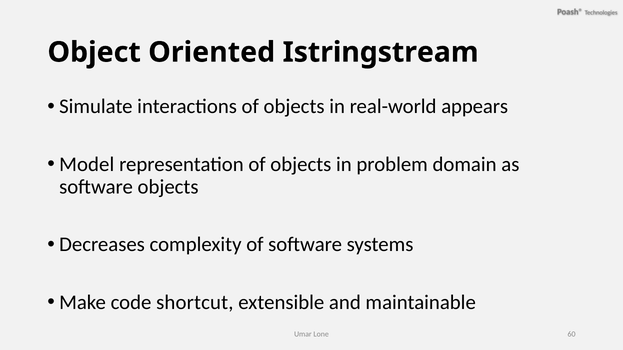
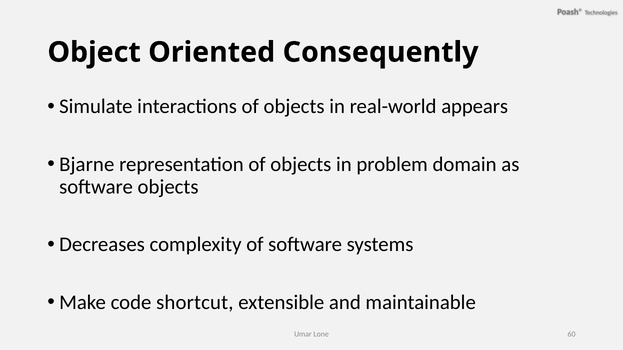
Istringstream: Istringstream -> Consequently (381, 52)
Model: Model -> Bjarne (87, 165)
